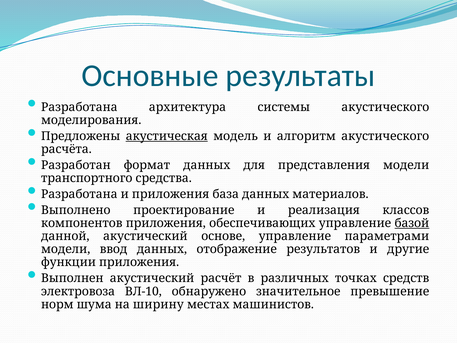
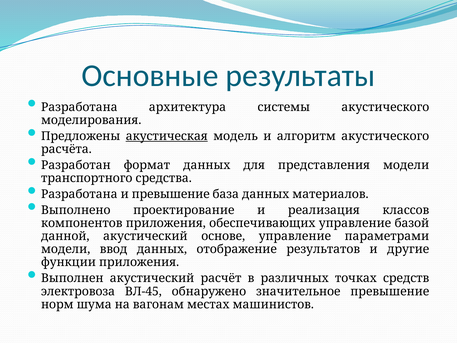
и приложения: приложения -> превышение (171, 194)
базой underline: present -> none (412, 223)
ВЛ-10: ВЛ-10 -> ВЛ-45 (143, 291)
ширину: ширину -> вагонам (158, 304)
